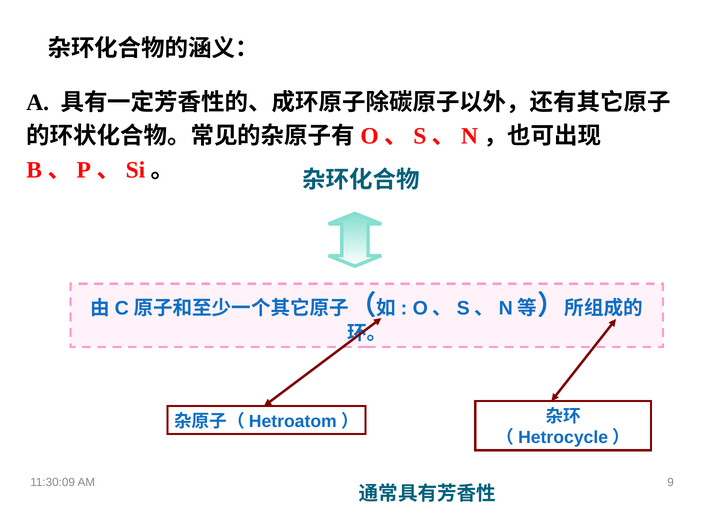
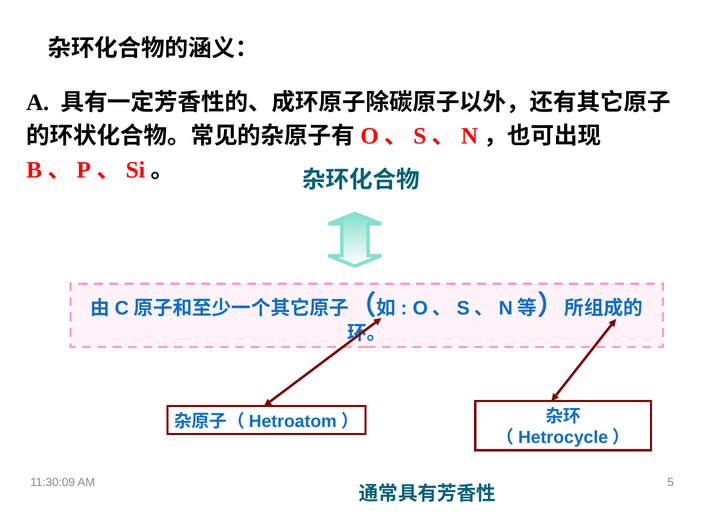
9: 9 -> 5 (671, 483)
